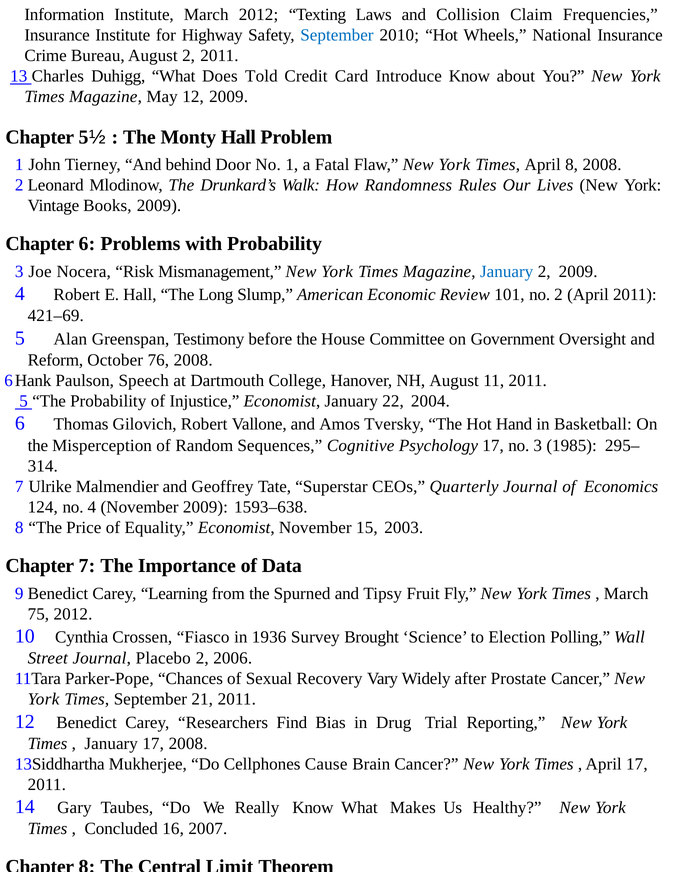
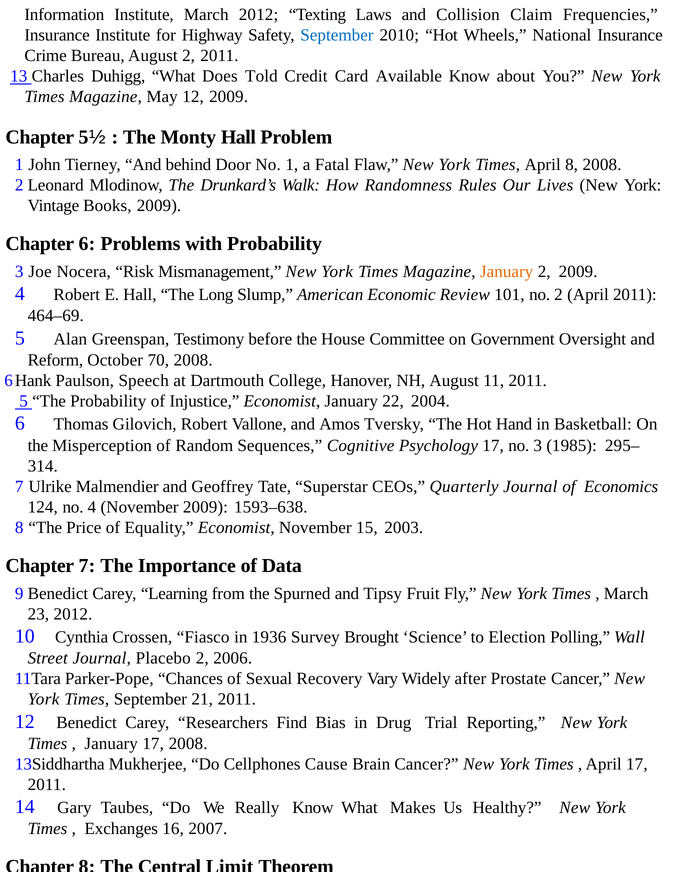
Introduce: Introduce -> Available (409, 76)
January colour: blue -> orange (507, 272)
421–69: 421–69 -> 464–69 (56, 316)
76: 76 -> 70 (158, 360)
75: 75 -> 23 (38, 614)
Concluded: Concluded -> Exchanges (121, 829)
